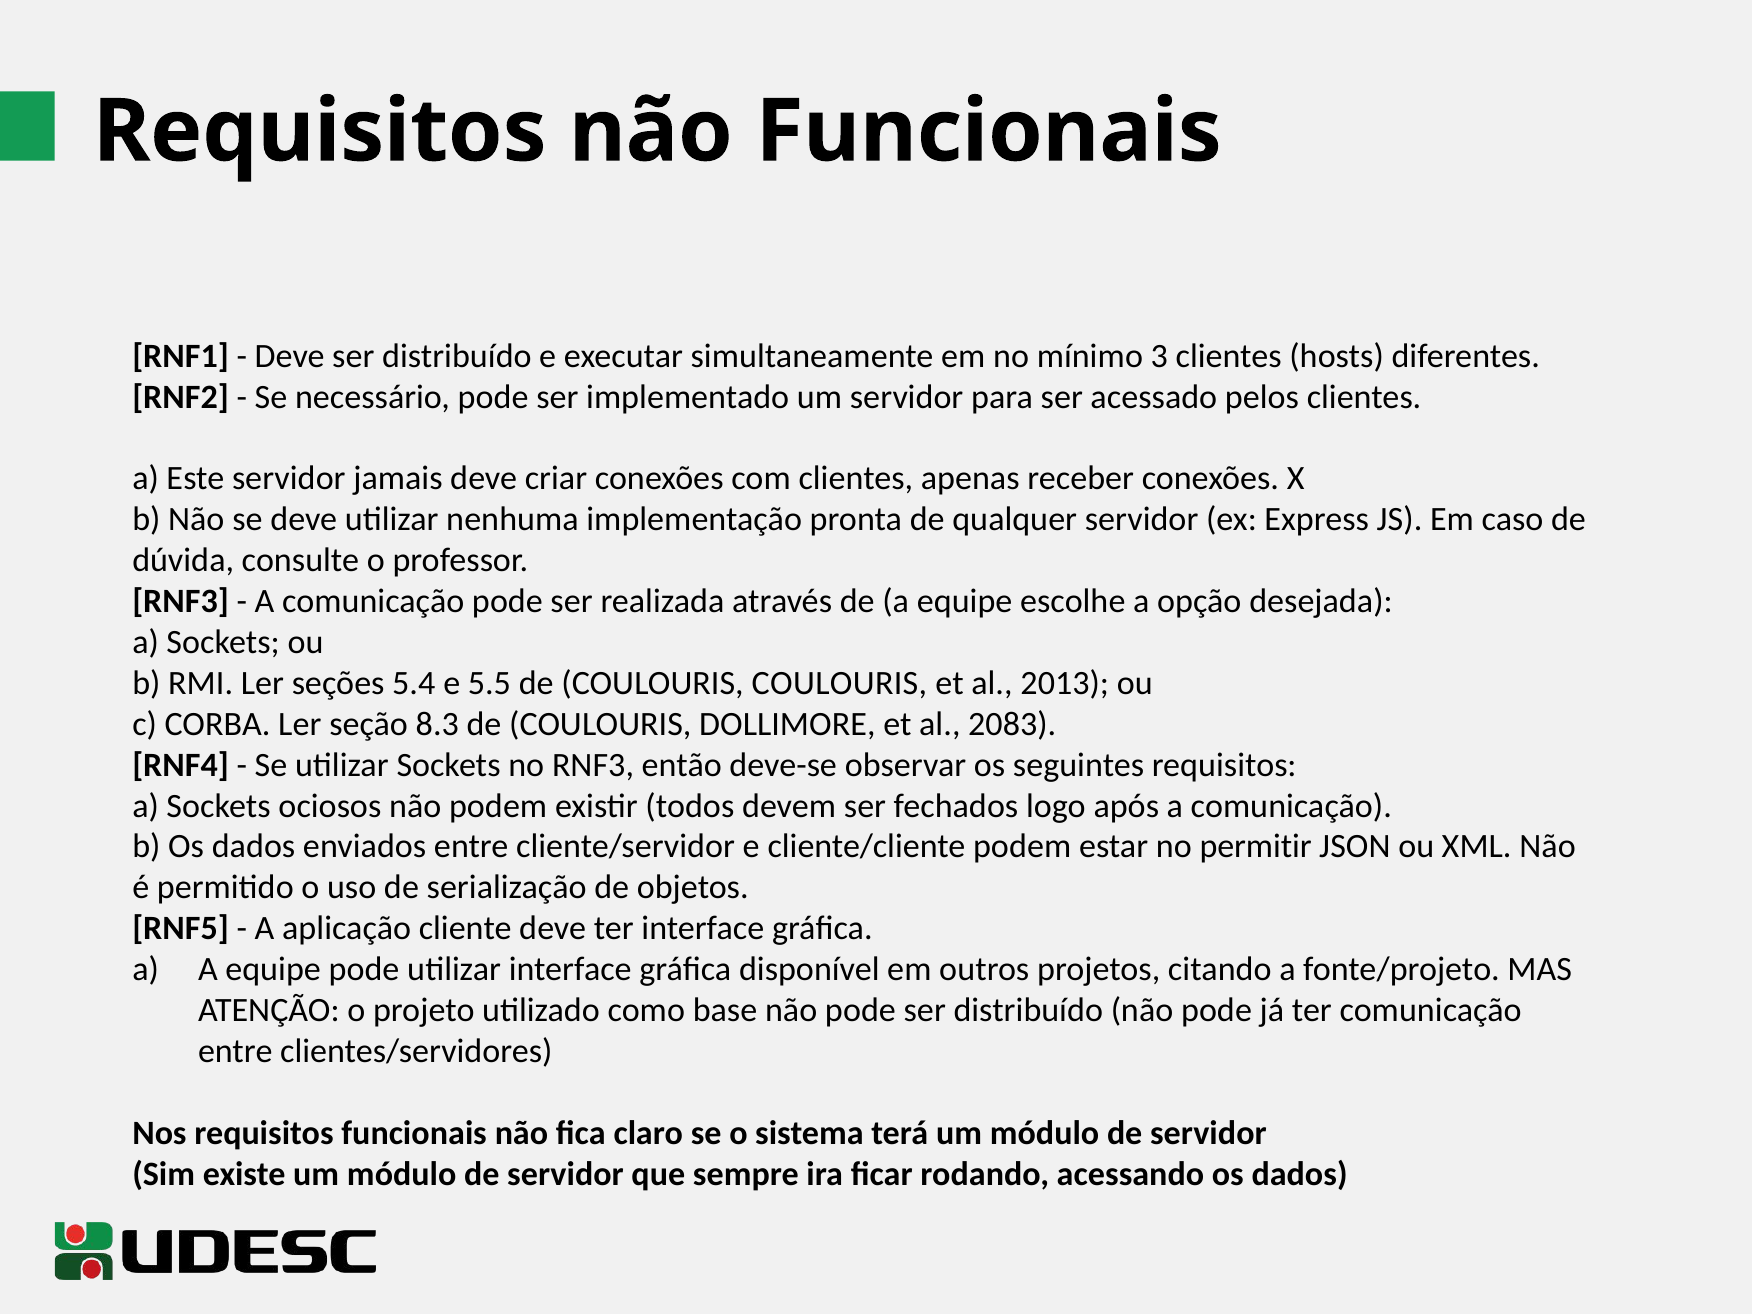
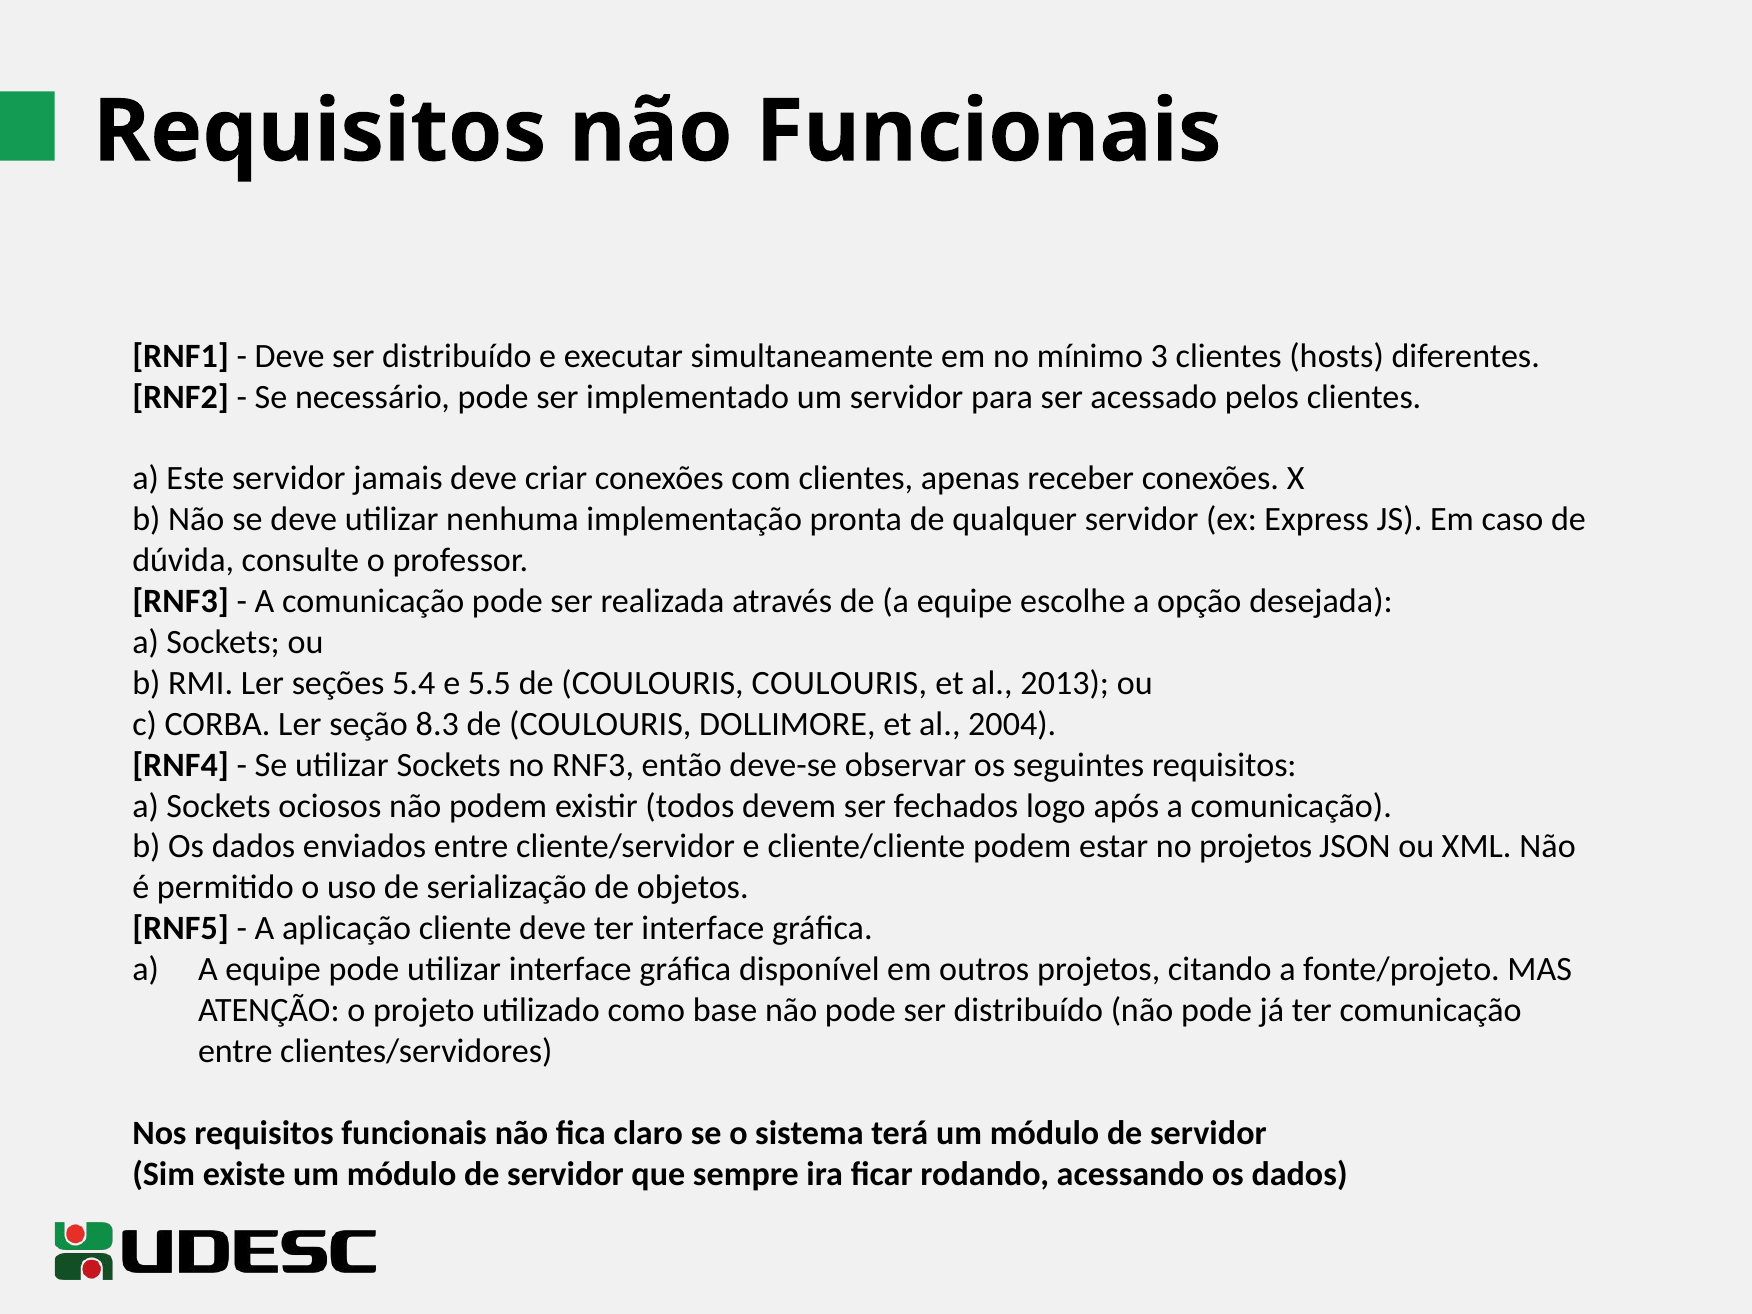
2083: 2083 -> 2004 (1012, 724)
no permitir: permitir -> projetos (1256, 847)
